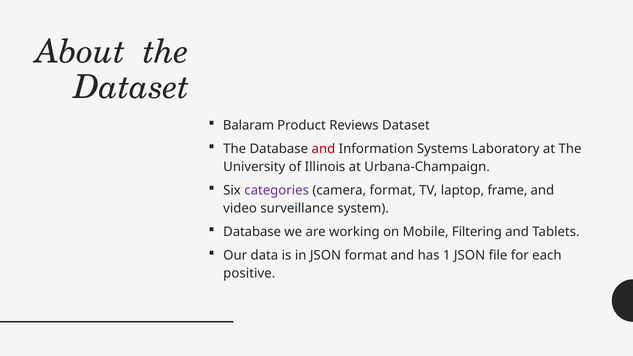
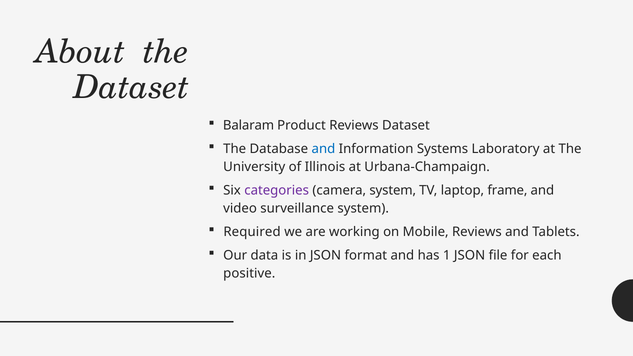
and colour: red -> blue (323, 149)
camera format: format -> system (393, 191)
Database: Database -> Required (252, 232)
Mobile Filtering: Filtering -> Reviews (477, 232)
